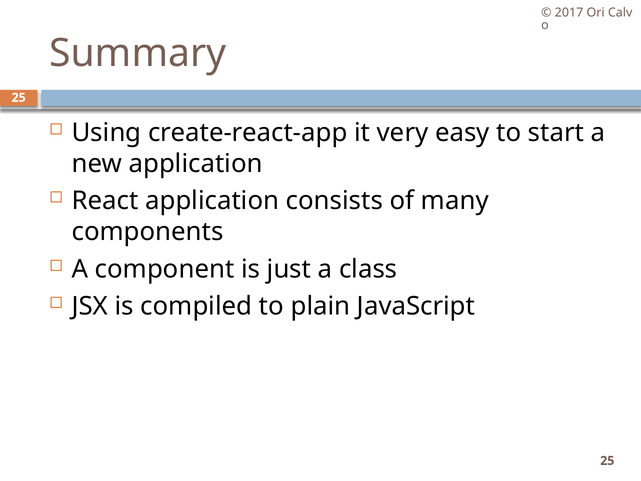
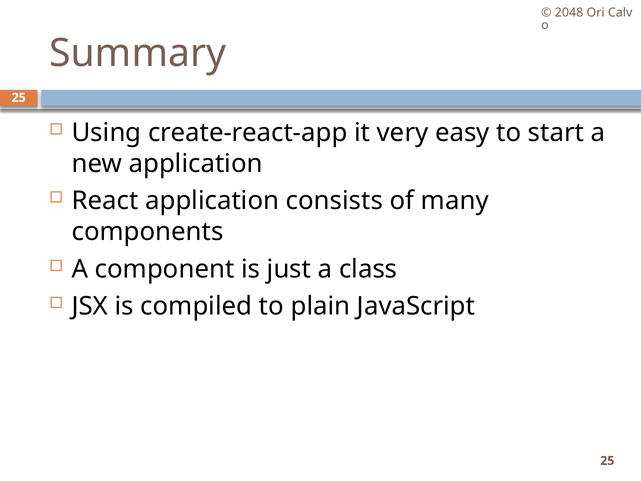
2017: 2017 -> 2048 (569, 13)
